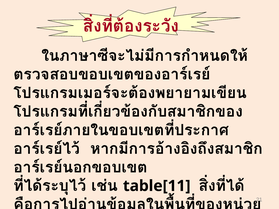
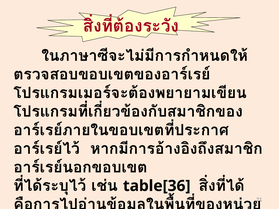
table[11: table[11 -> table[36 (157, 186)
